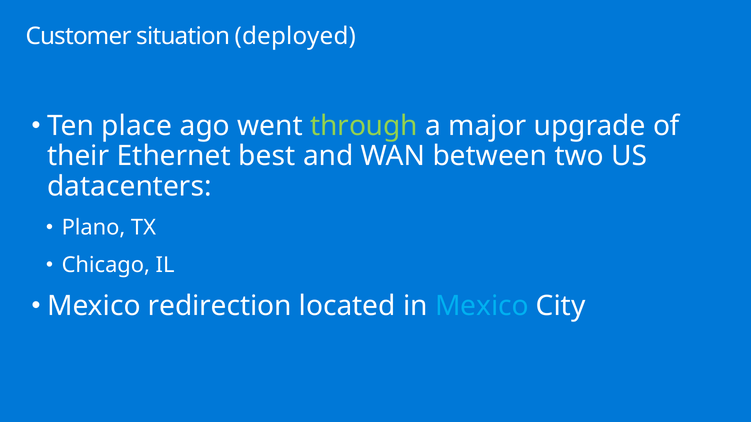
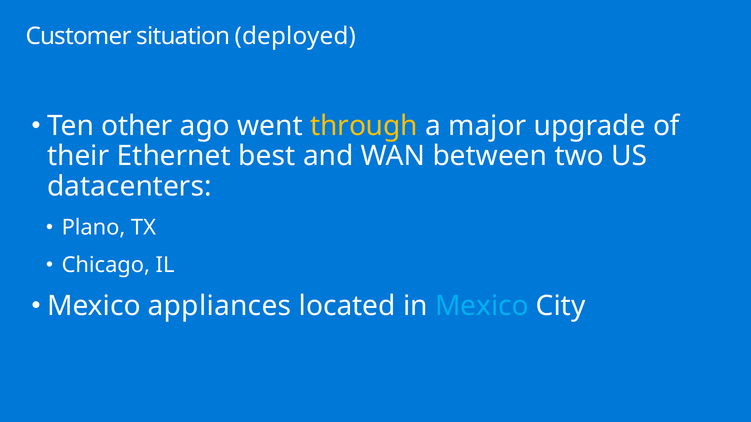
place: place -> other (137, 126)
through colour: light green -> yellow (364, 126)
redirection: redirection -> appliances (220, 306)
